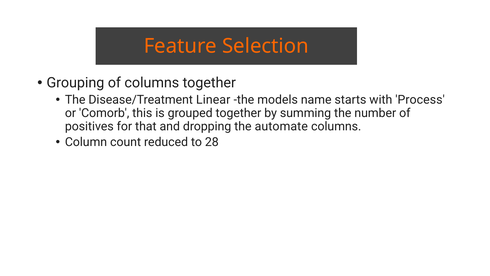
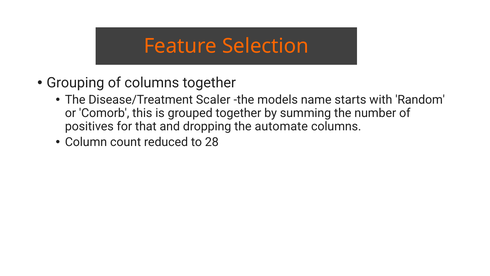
Linear: Linear -> Scaler (213, 100)
Process: Process -> Random (420, 100)
